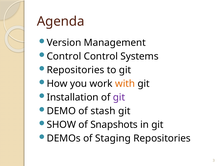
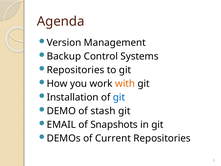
Control: Control -> Backup (64, 56)
git colour: purple -> blue (119, 97)
SHOW: SHOW -> EMAIL (61, 125)
Staging: Staging -> Current (113, 138)
